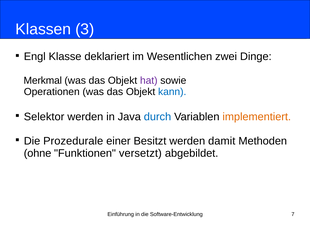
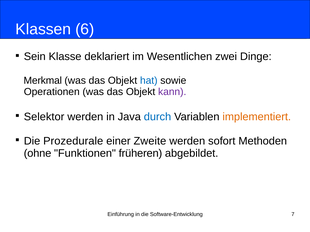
3: 3 -> 6 (85, 29)
Engl: Engl -> Sein (35, 57)
hat colour: purple -> blue (149, 81)
kann colour: blue -> purple (172, 92)
Besitzt: Besitzt -> Zweite (150, 141)
damit: damit -> sofort (222, 141)
versetzt: versetzt -> früheren (140, 154)
